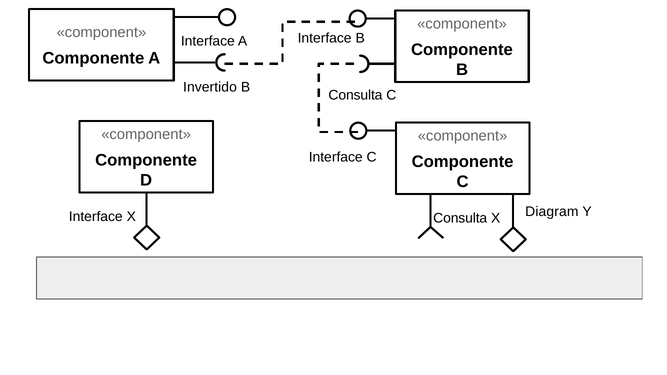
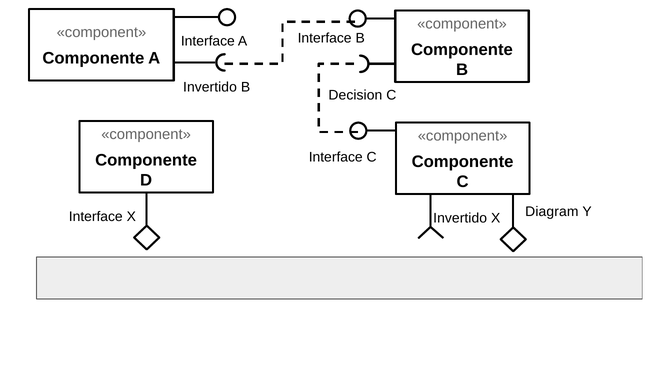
Consulta: Consulta -> Decision (355, 95)
Consulta: Consulta -> Invertido (460, 218)
